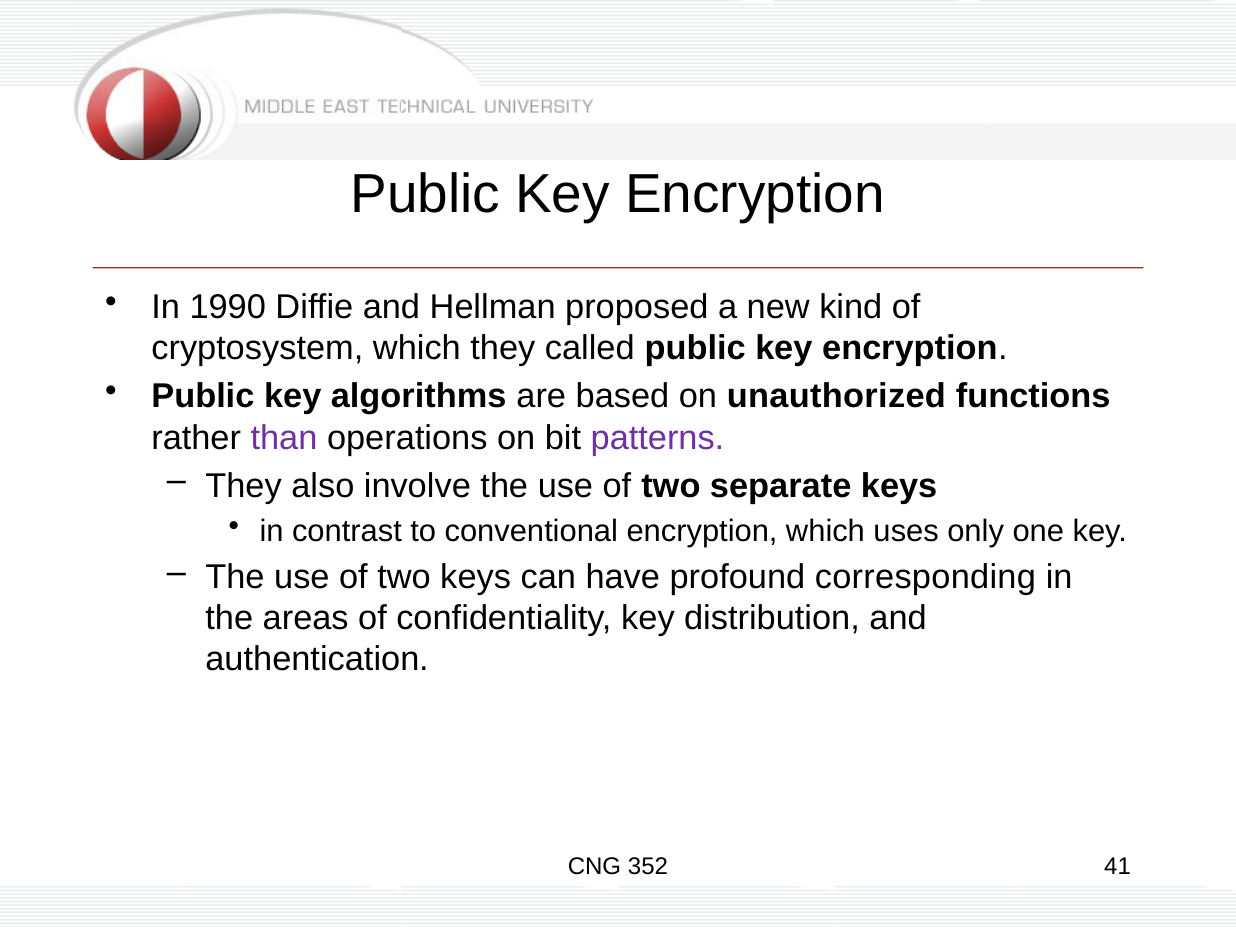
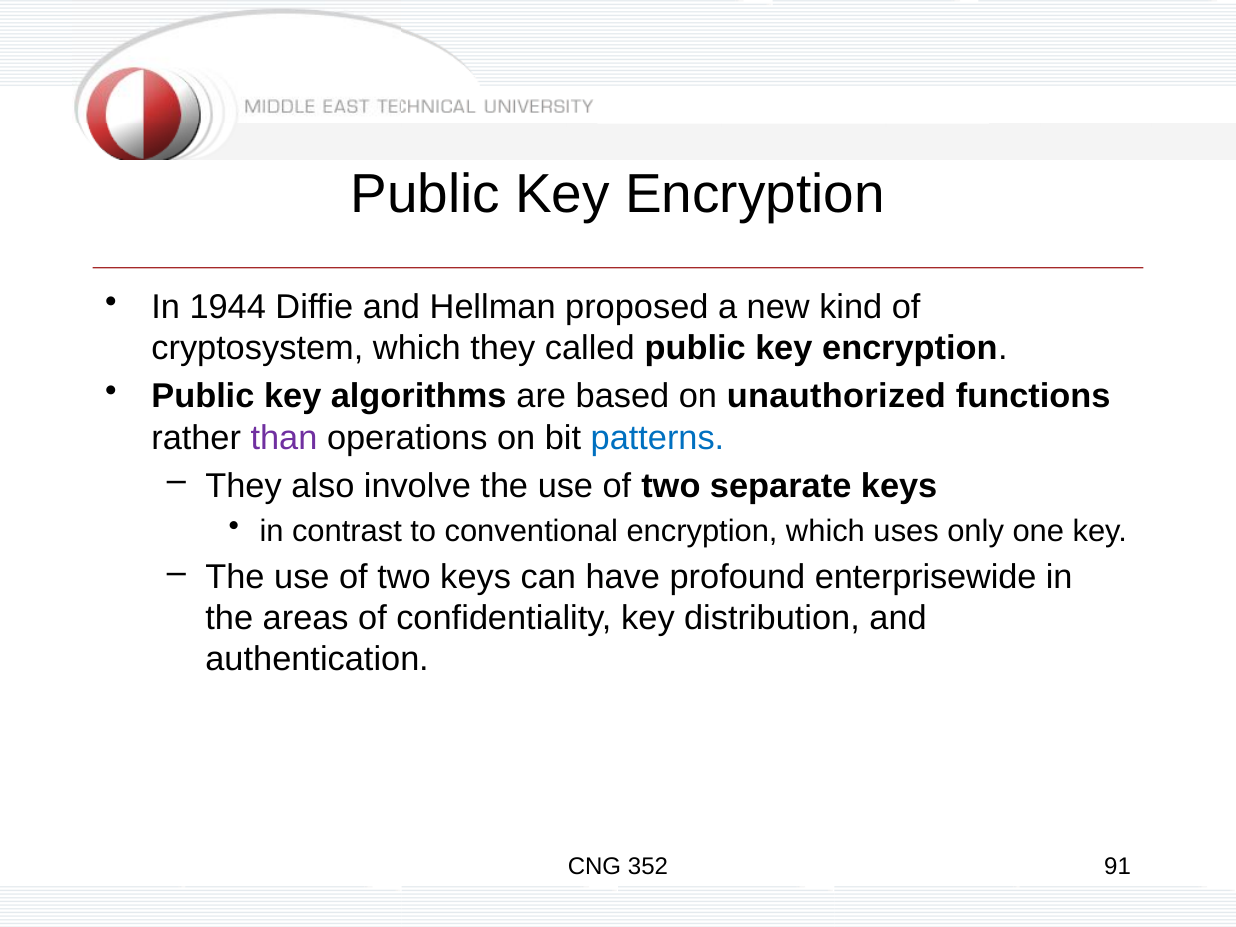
1990: 1990 -> 1944 (228, 307)
patterns colour: purple -> blue (657, 438)
corresponding: corresponding -> enterprisewide (926, 577)
41: 41 -> 91 (1118, 867)
